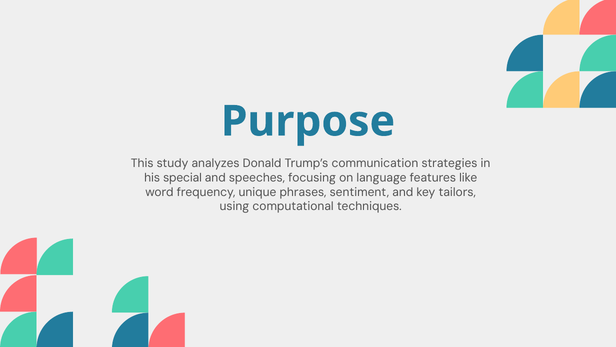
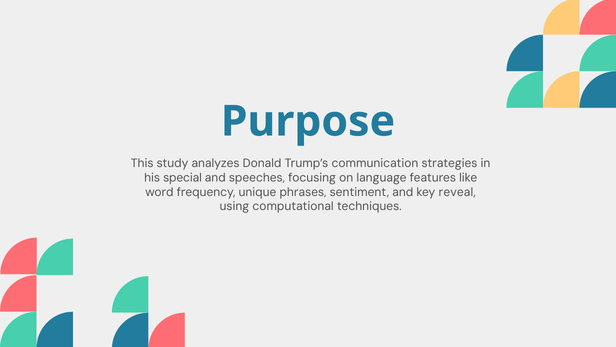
tailors: tailors -> reveal (457, 192)
